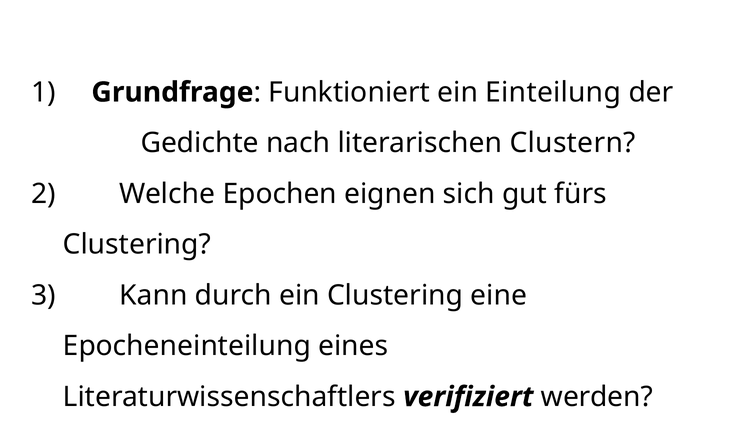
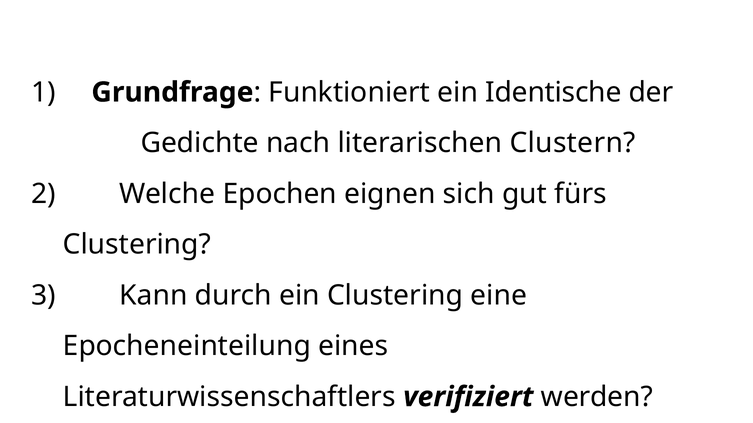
Einteilung: Einteilung -> Identische (553, 92)
